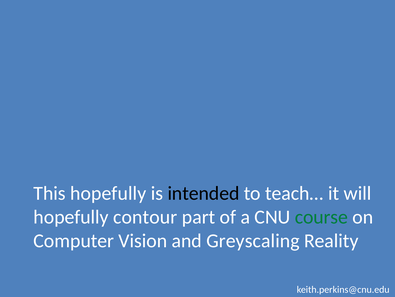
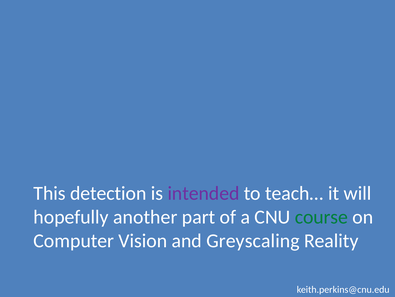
This hopefully: hopefully -> detection (108, 193)
intended colour: black -> purple (203, 193)
contour: contour -> another (145, 217)
